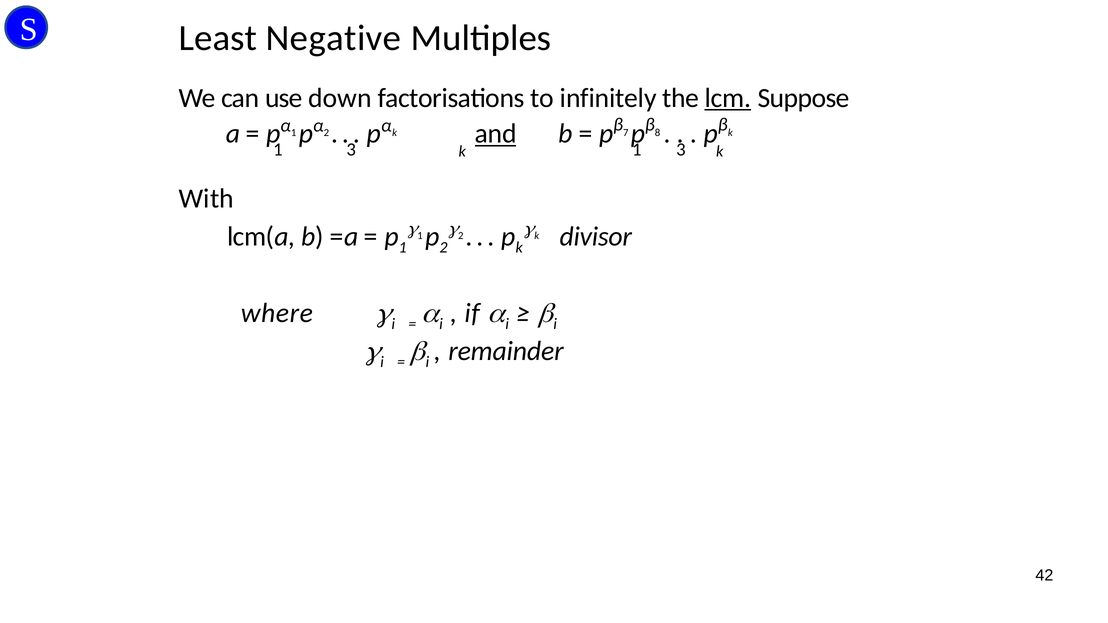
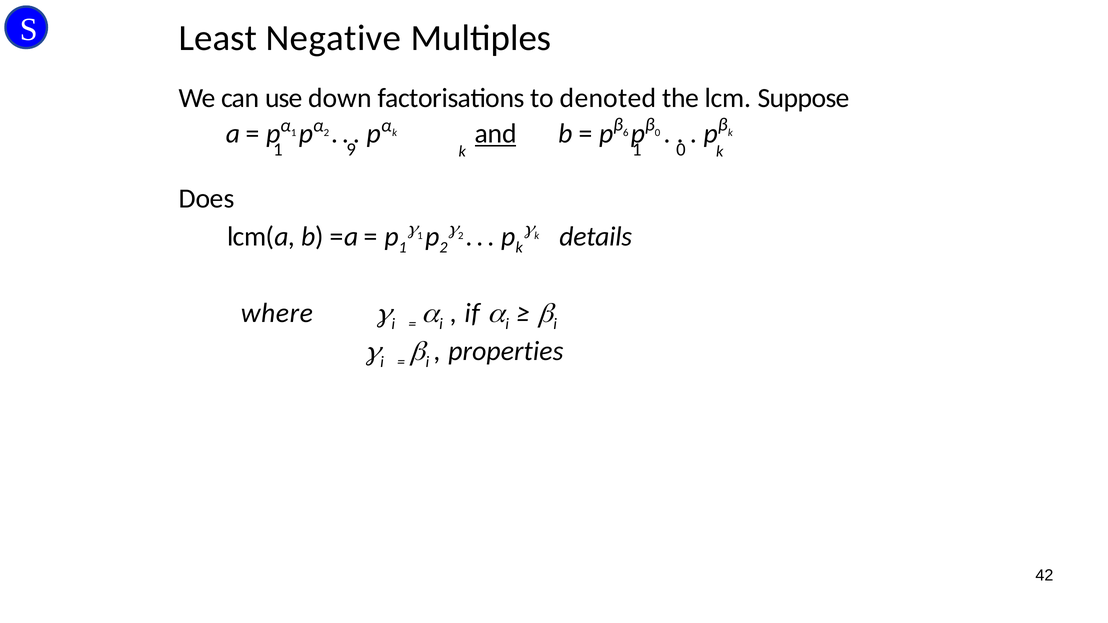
infinitely: infinitely -> denoted (608, 98)
lcm underline: present -> none (728, 98)
7: 7 -> 6 (626, 133)
8: 8 -> 0 (658, 133)
3: 3 -> 9 (351, 149)
3: 3 -> 0 (681, 149)
With: With -> Does (207, 199)
divisor: divisor -> details (596, 237)
remainder: remainder -> properties (506, 351)
